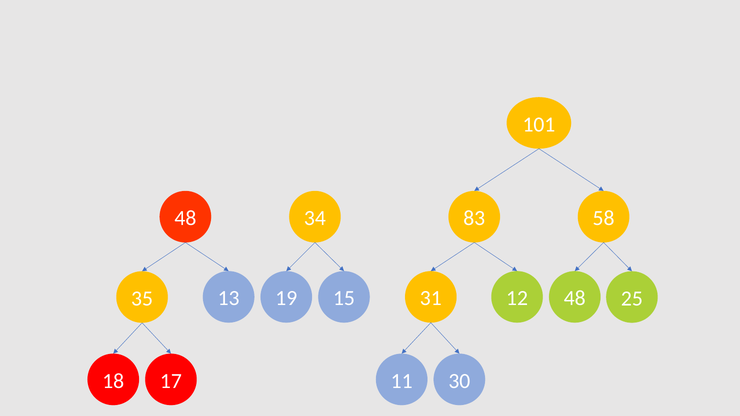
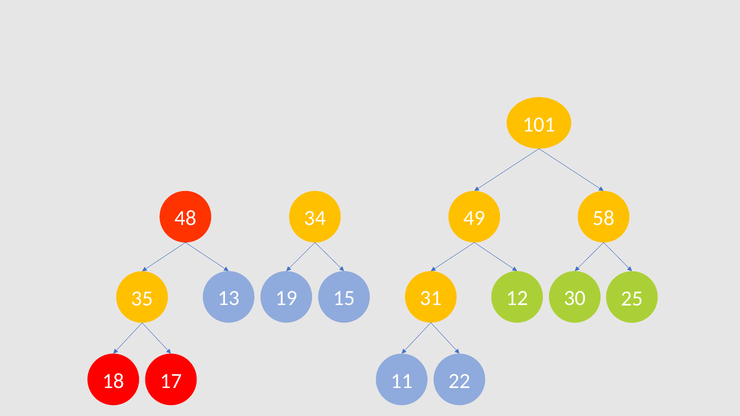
83: 83 -> 49 (474, 218)
12 48: 48 -> 30 (575, 299)
30: 30 -> 22 (459, 381)
